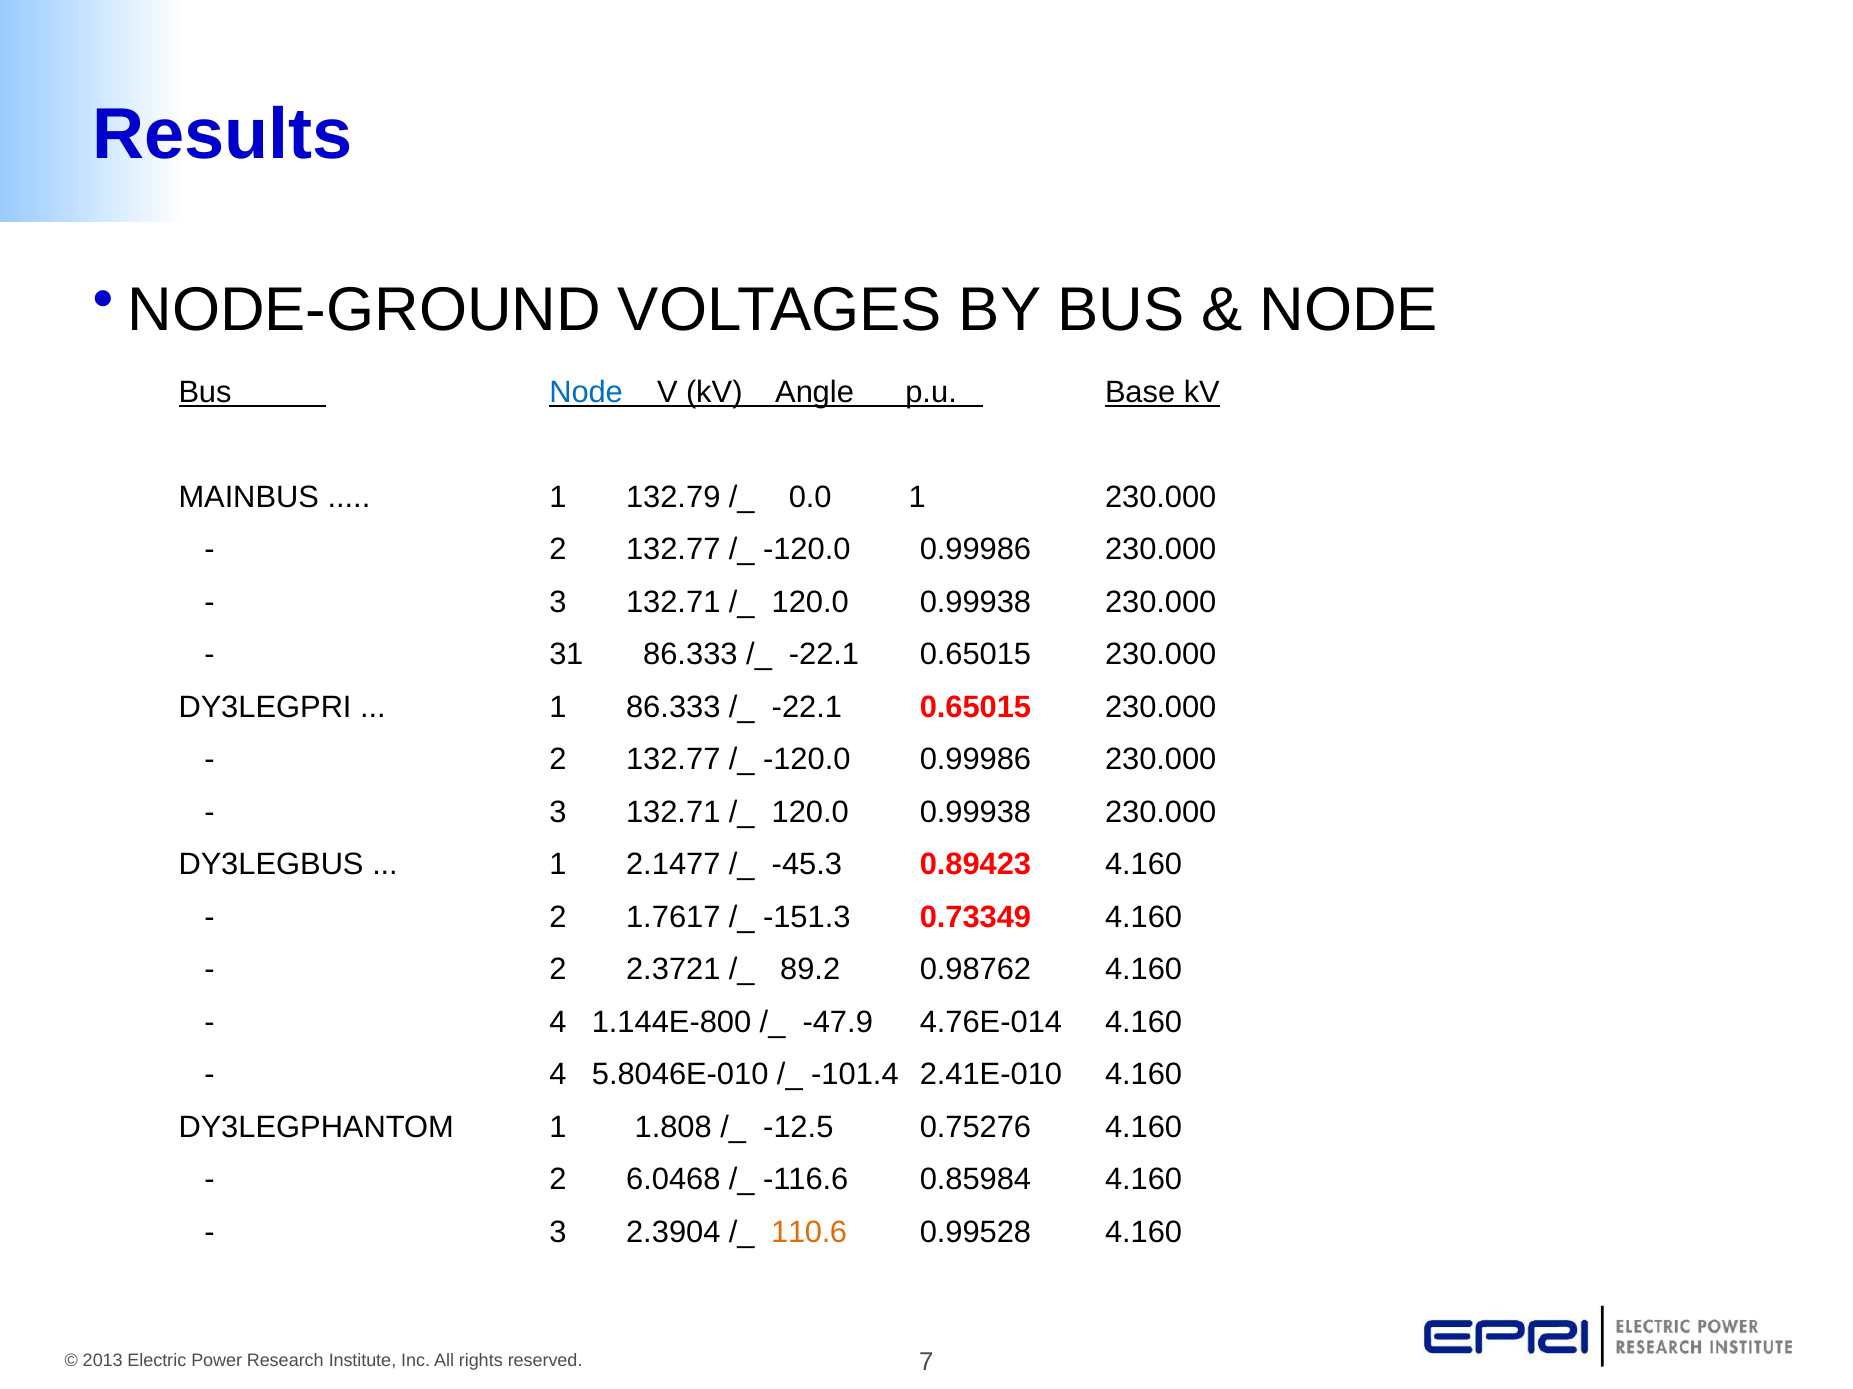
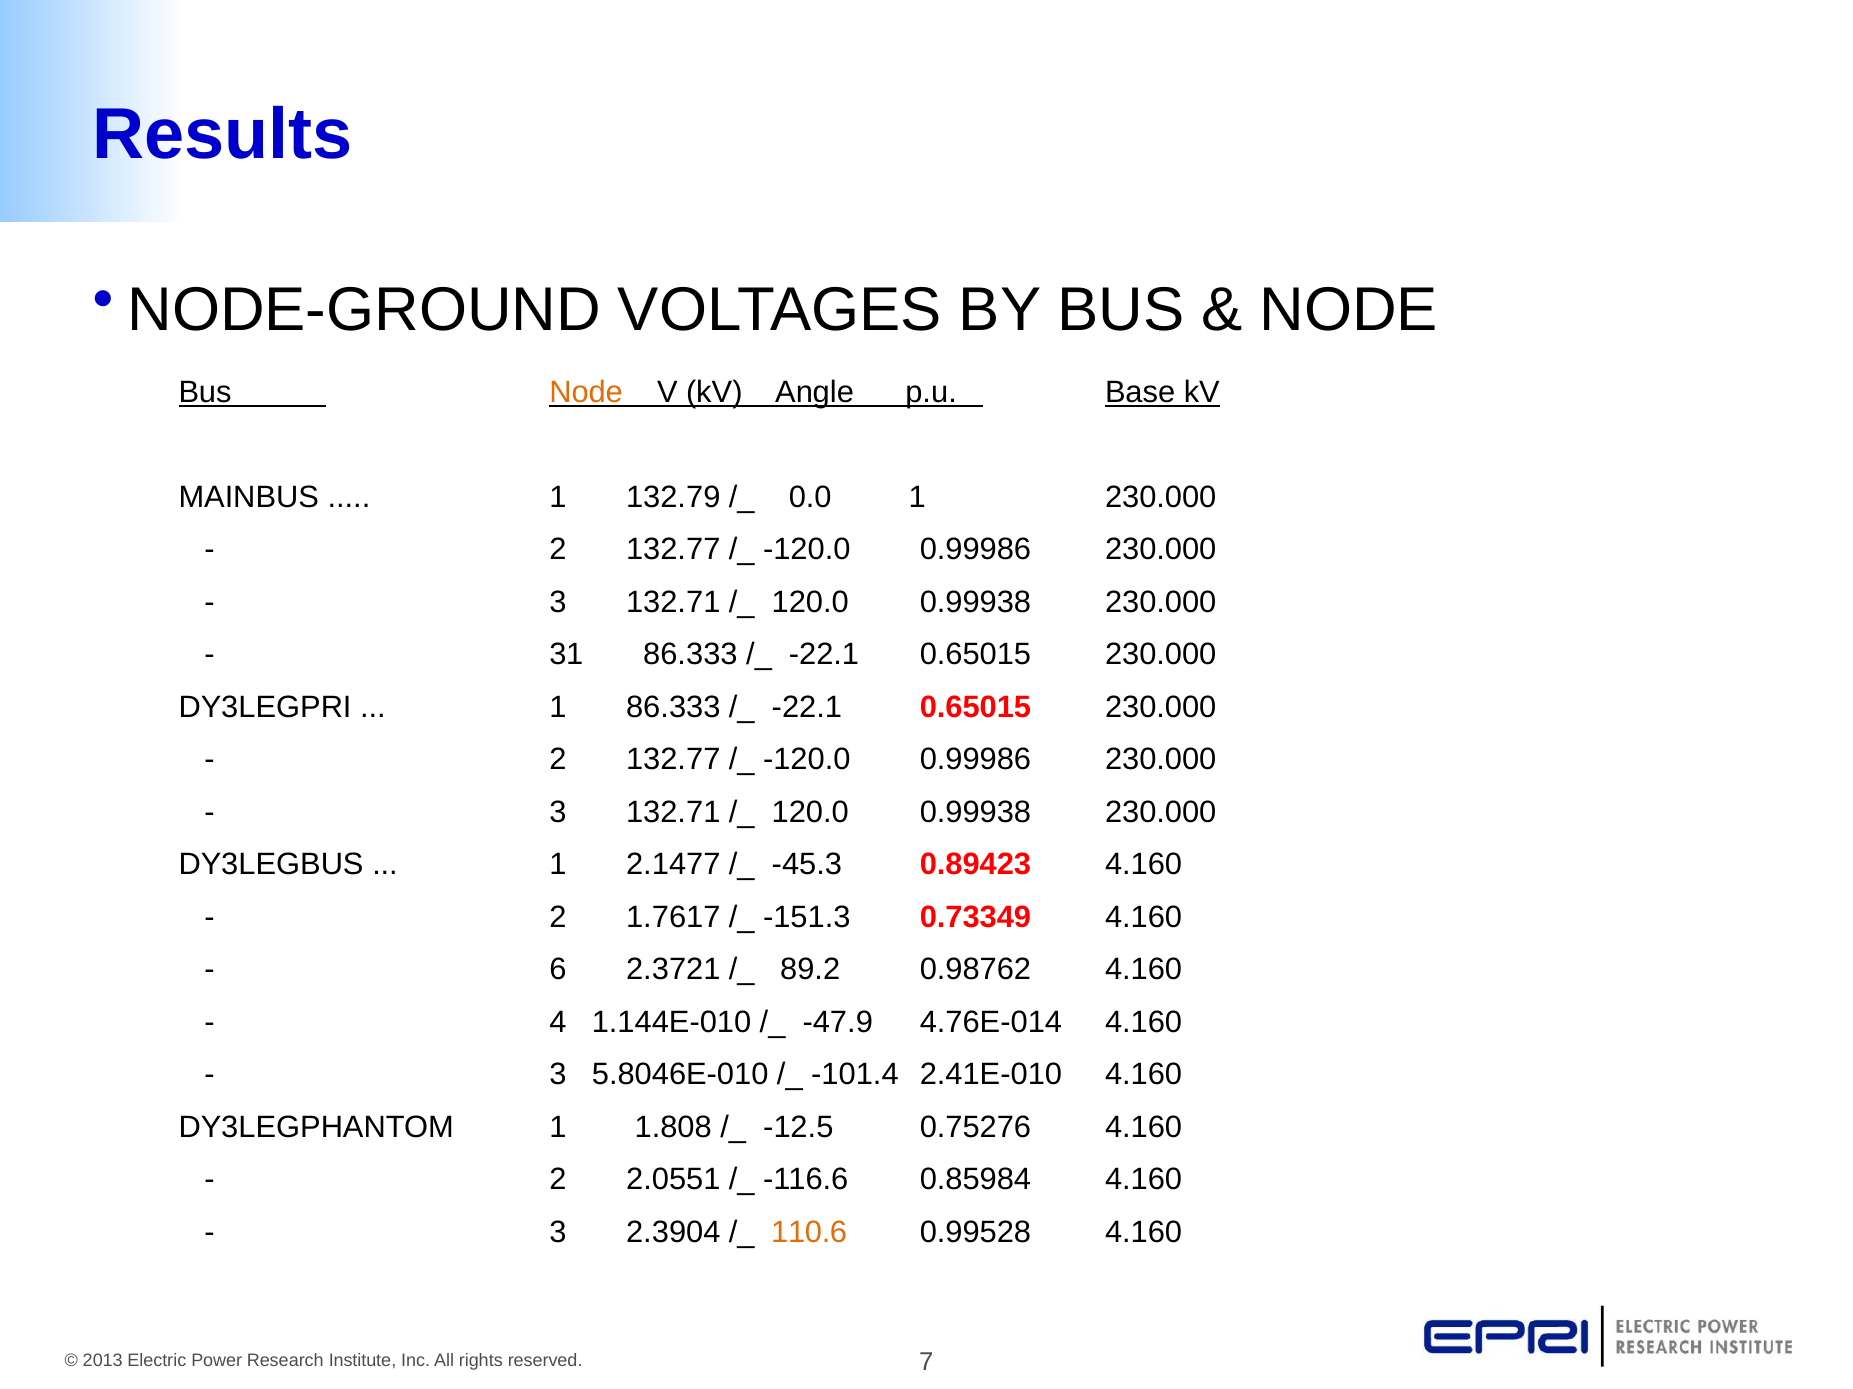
Node colour: blue -> orange (586, 393)
2: 2 -> 6 (558, 970)
1.144E-800: 1.144E-800 -> 1.144E-010 (672, 1023)
4: 4 -> 3 (558, 1075)
6.0468: 6.0468 -> 2.0551 (673, 1180)
